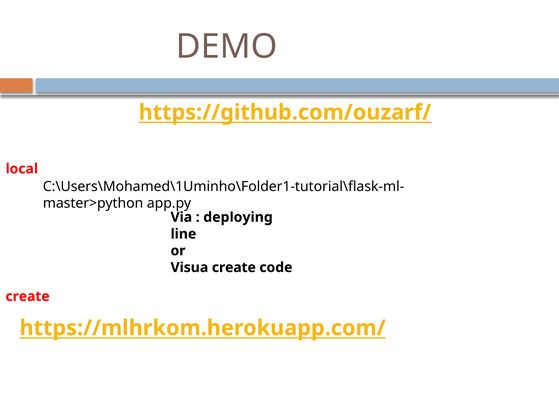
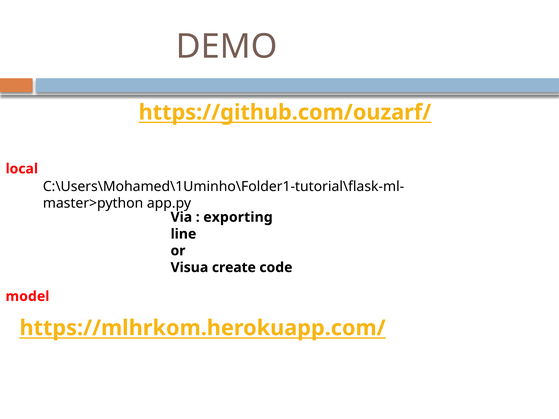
deploying: deploying -> exporting (238, 217)
create: create -> model (28, 297)
